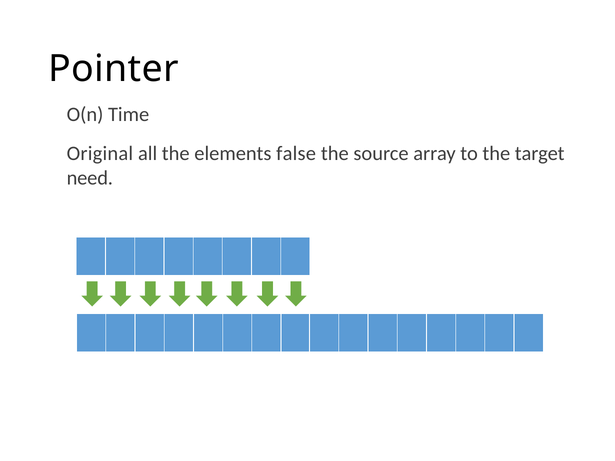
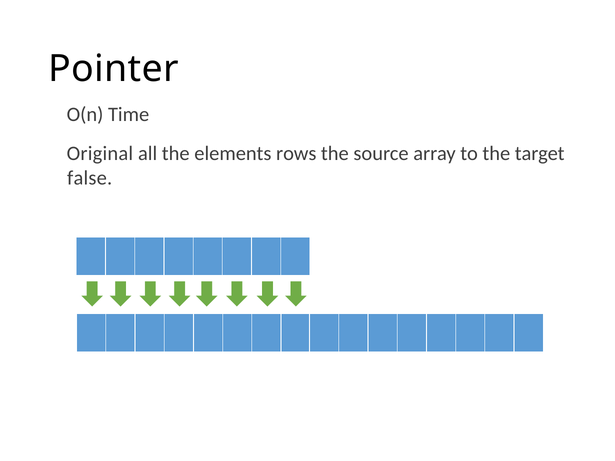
false: false -> rows (296, 154)
need: need -> false (90, 178)
